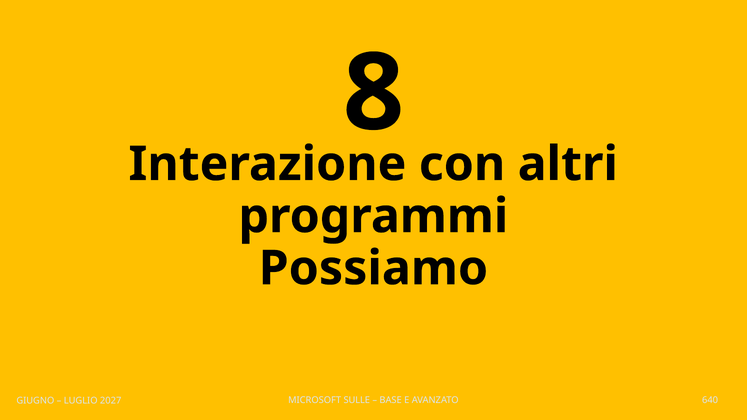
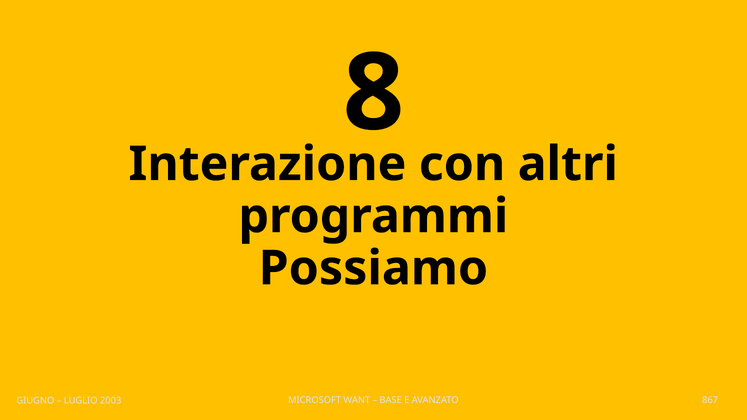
SULLE: SULLE -> WANT (357, 401)
640: 640 -> 867 (710, 401)
2027: 2027 -> 2003 (111, 401)
